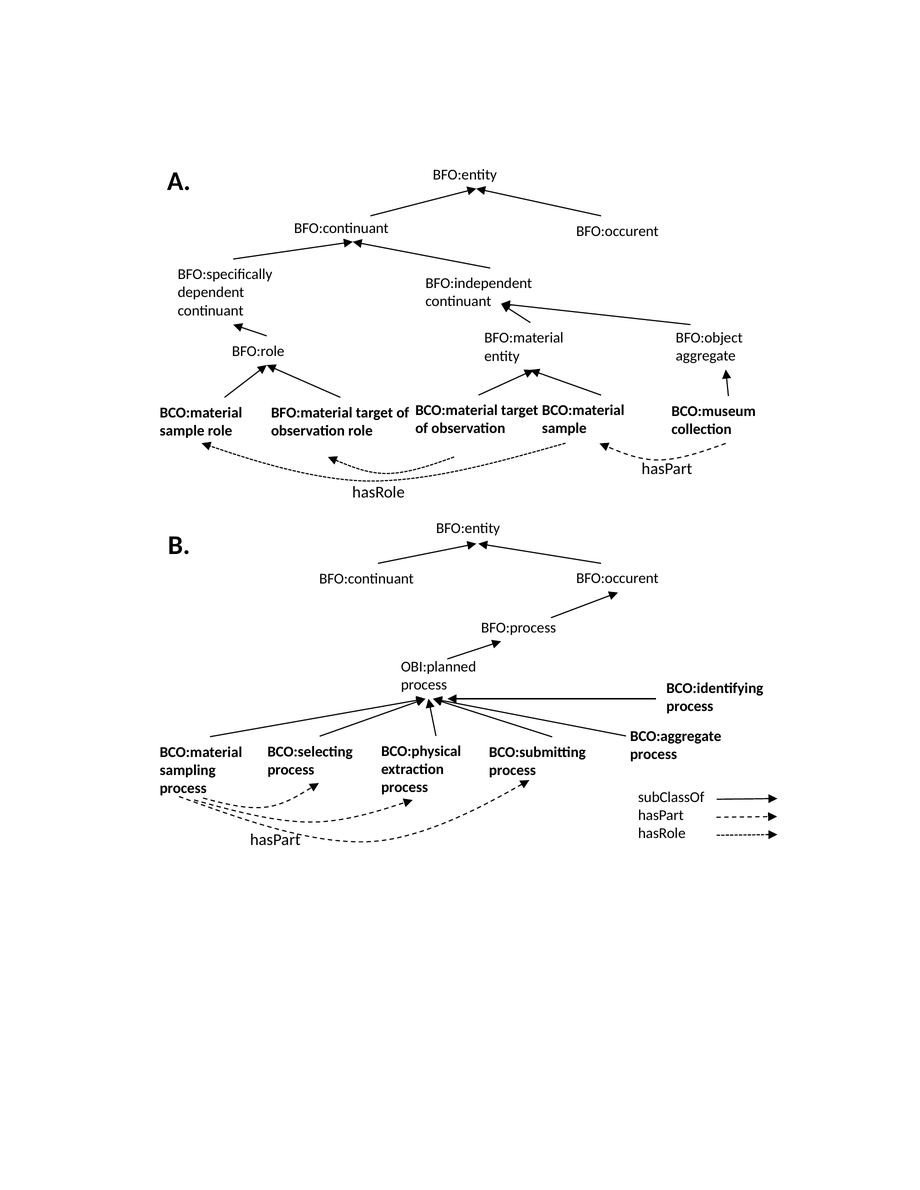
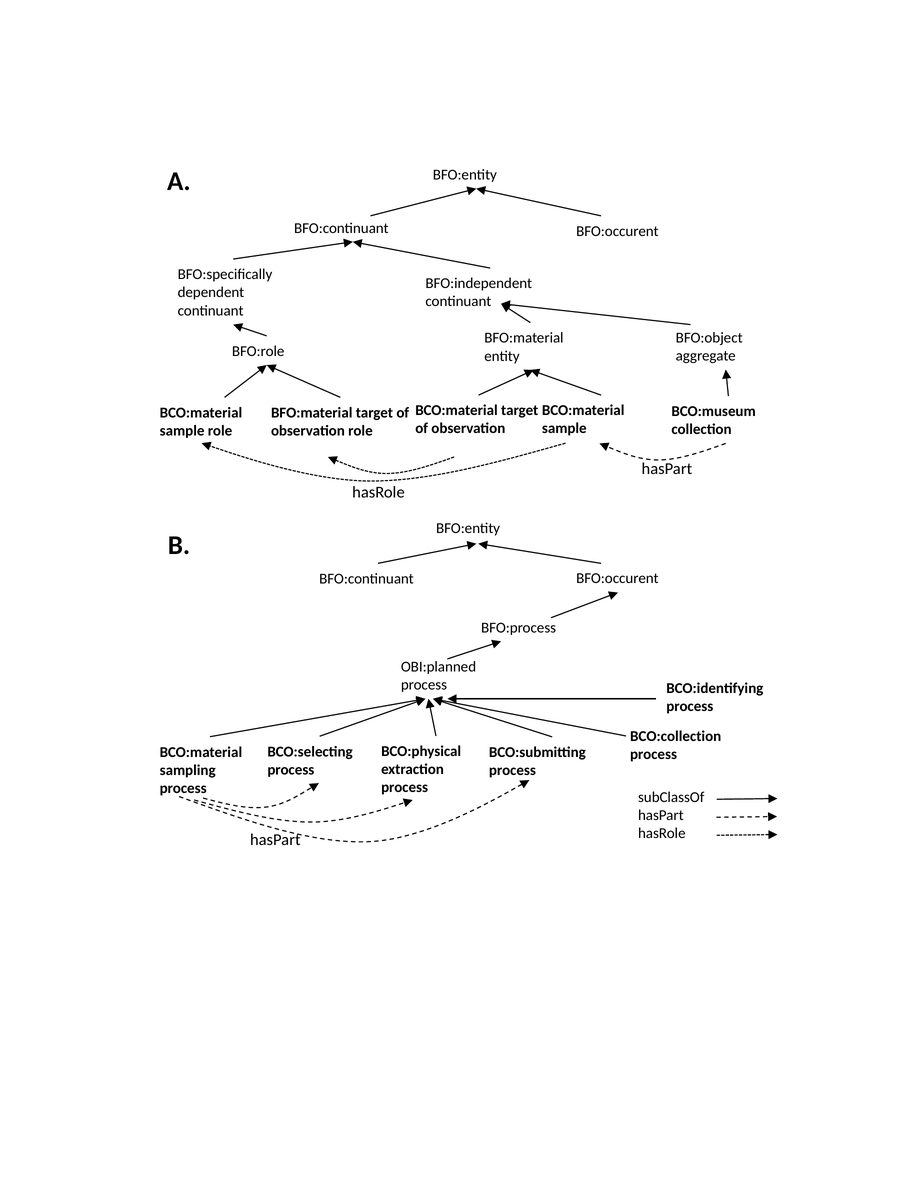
BCO:aggregate: BCO:aggregate -> BCO:collection (676, 737)
